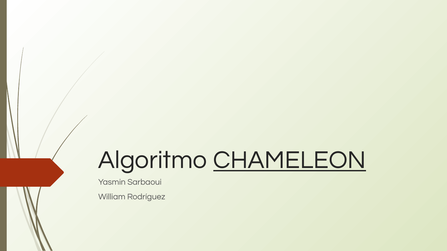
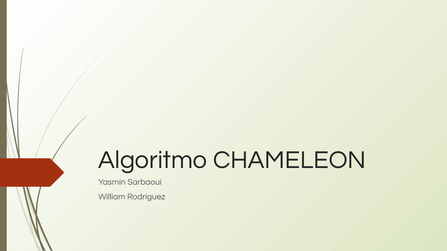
CHAMELEON underline: present -> none (290, 160)
